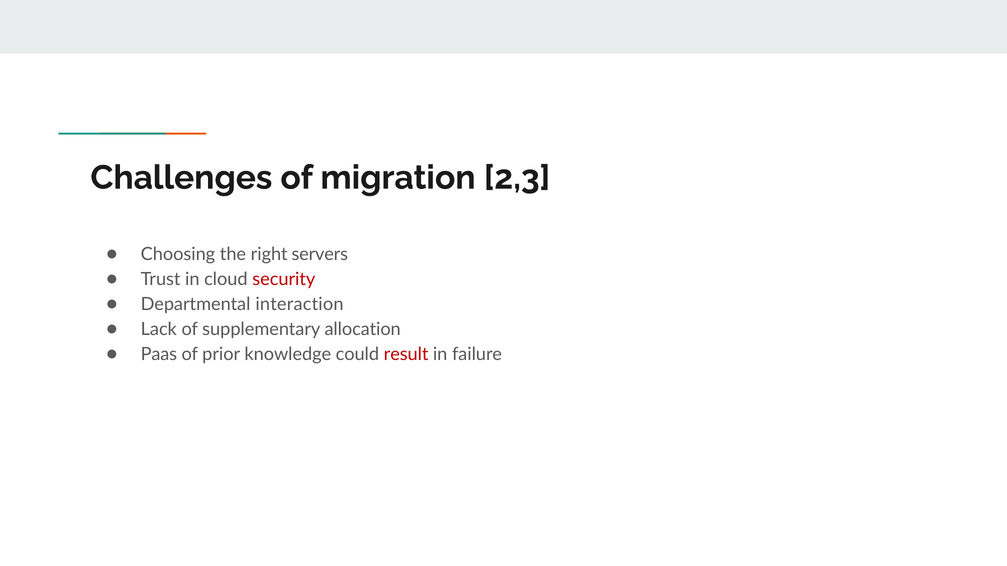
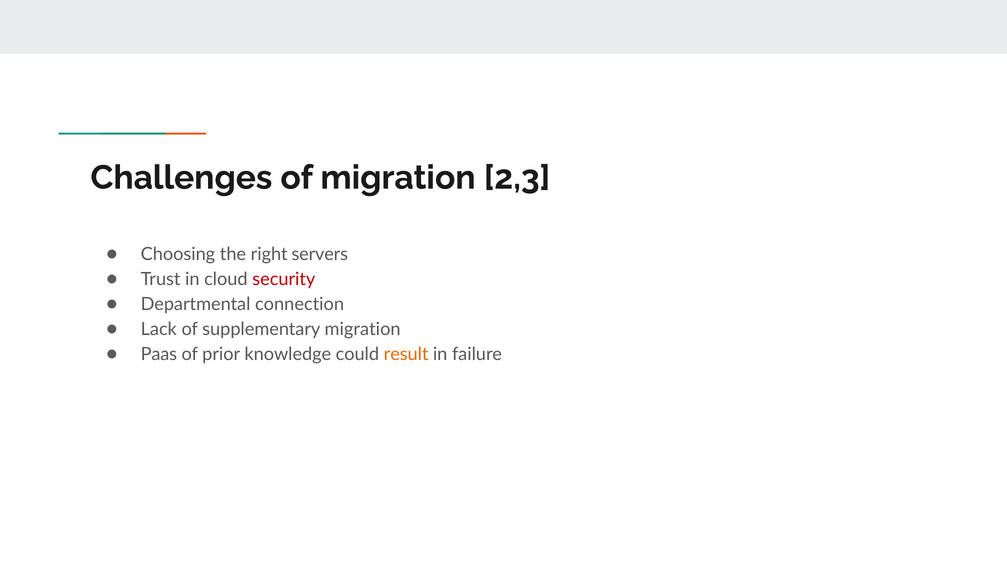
interaction: interaction -> connection (300, 304)
supplementary allocation: allocation -> migration (363, 329)
result colour: red -> orange (406, 354)
